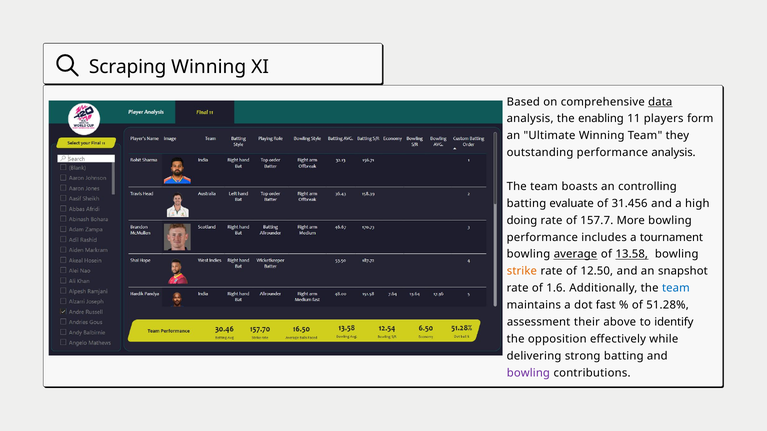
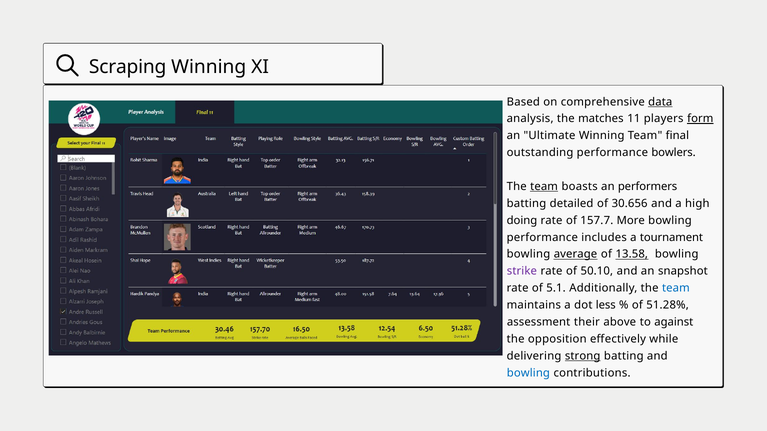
enabling: enabling -> matches (601, 119)
form underline: none -> present (700, 119)
they: they -> final (677, 136)
performance analysis: analysis -> bowlers (674, 153)
team underline: none -> present (544, 187)
controlling: controlling -> performers (648, 187)
evaluate: evaluate -> detailed (572, 204)
31.456: 31.456 -> 30.656 (630, 204)
strike colour: orange -> purple (522, 271)
12.50: 12.50 -> 50.10 (597, 271)
1.6: 1.6 -> 5.1 (556, 288)
fast: fast -> less (606, 305)
identify: identify -> against (674, 322)
strong underline: none -> present (583, 356)
bowling colour: purple -> blue (528, 373)
